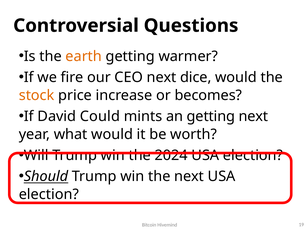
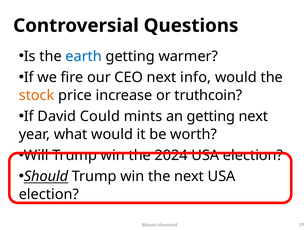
earth colour: orange -> blue (84, 56)
dice: dice -> info (196, 77)
becomes: becomes -> truthcoin (208, 95)
